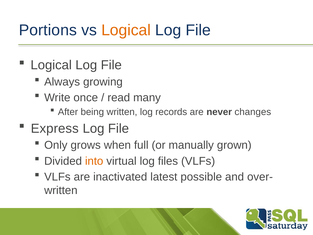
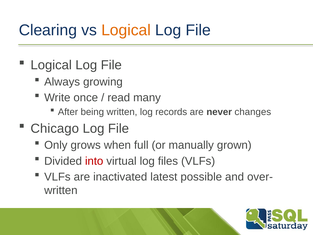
Portions: Portions -> Clearing (48, 30)
Express: Express -> Chicago (55, 128)
into colour: orange -> red (94, 161)
